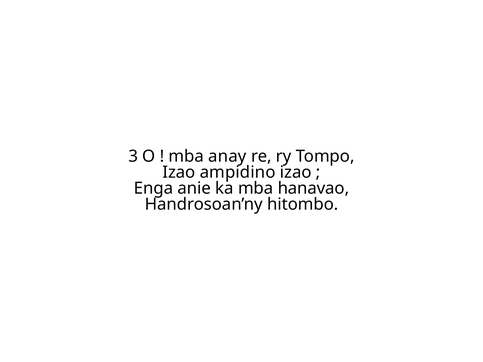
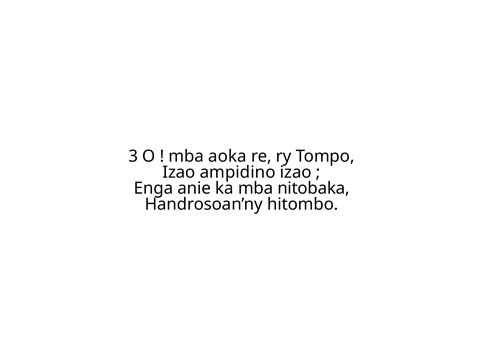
anay: anay -> aoka (227, 156)
hanavao: hanavao -> nitobaka (313, 188)
